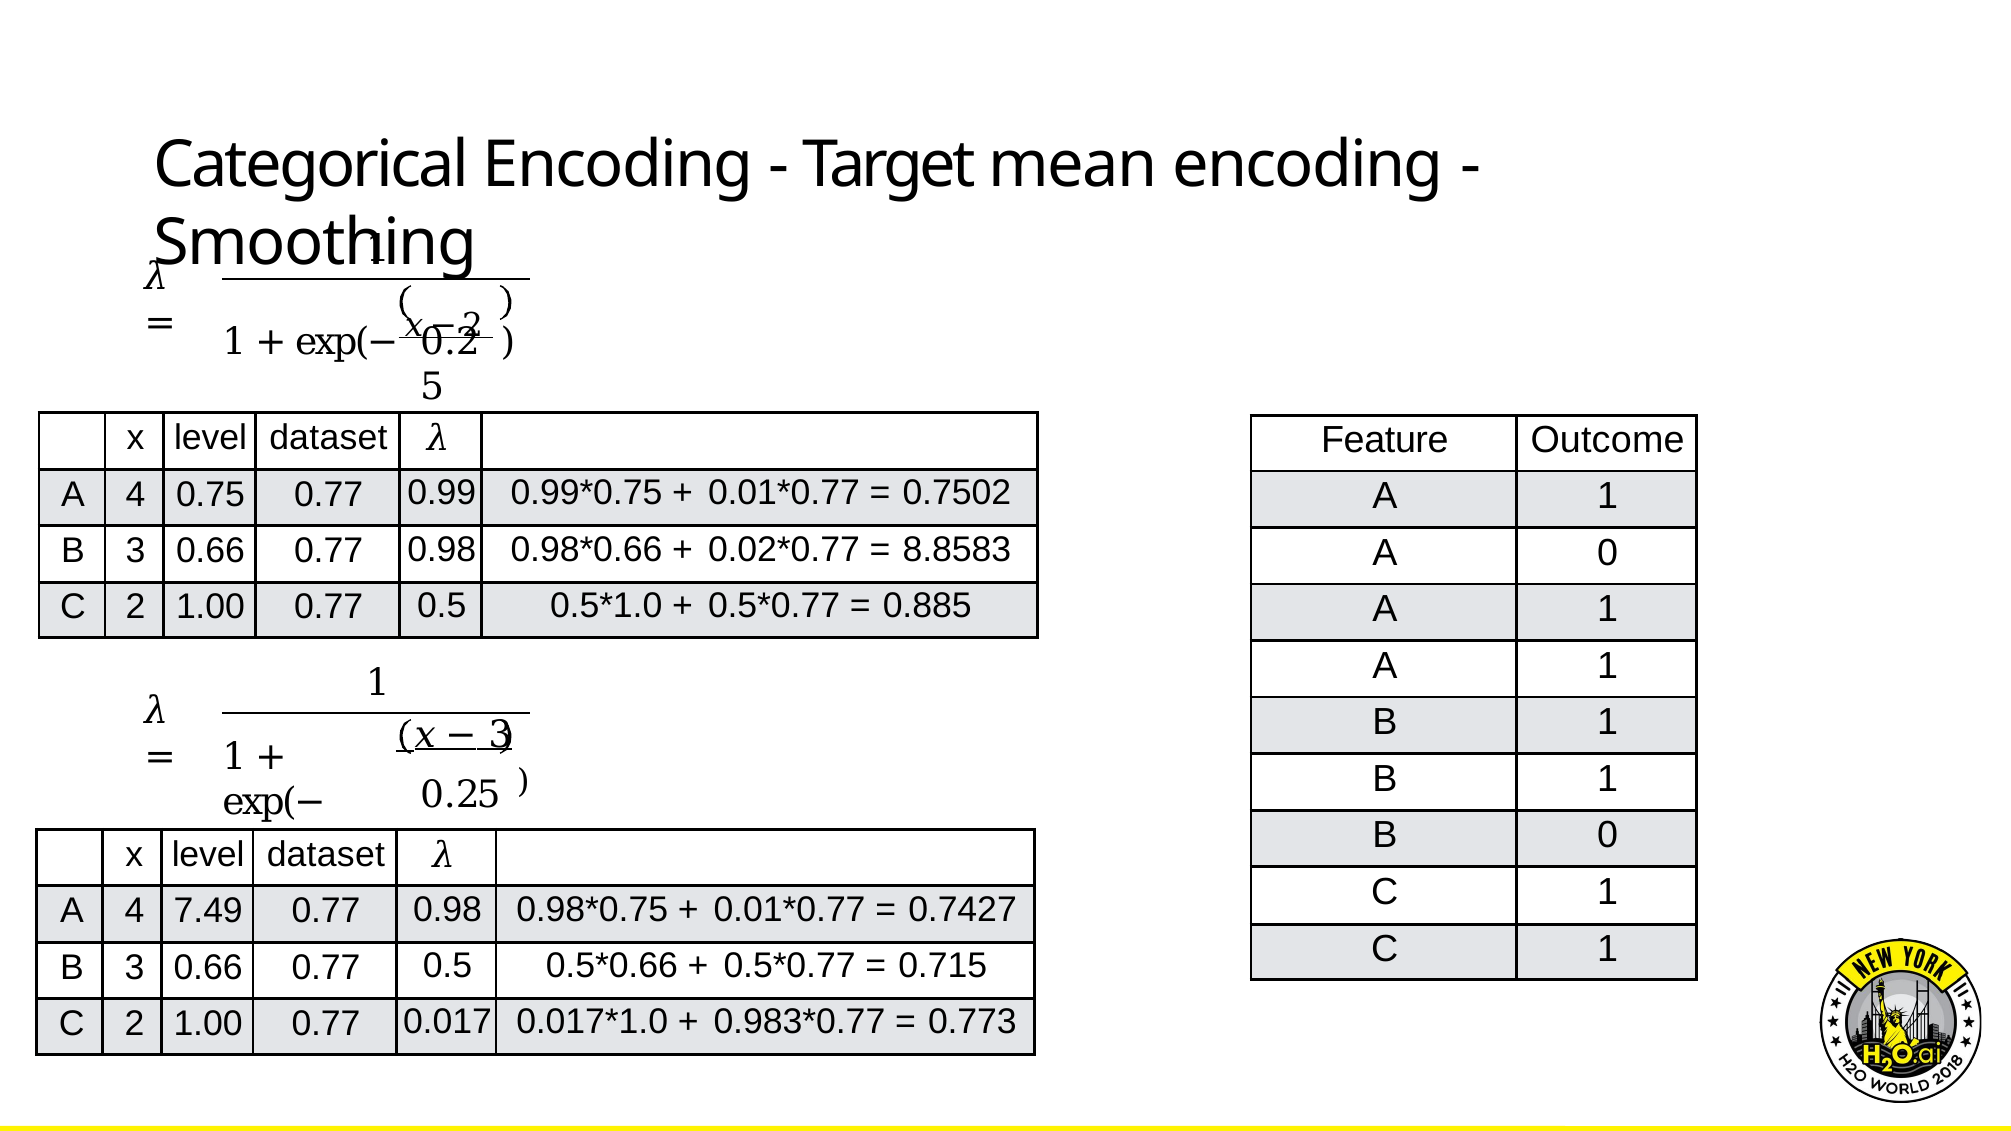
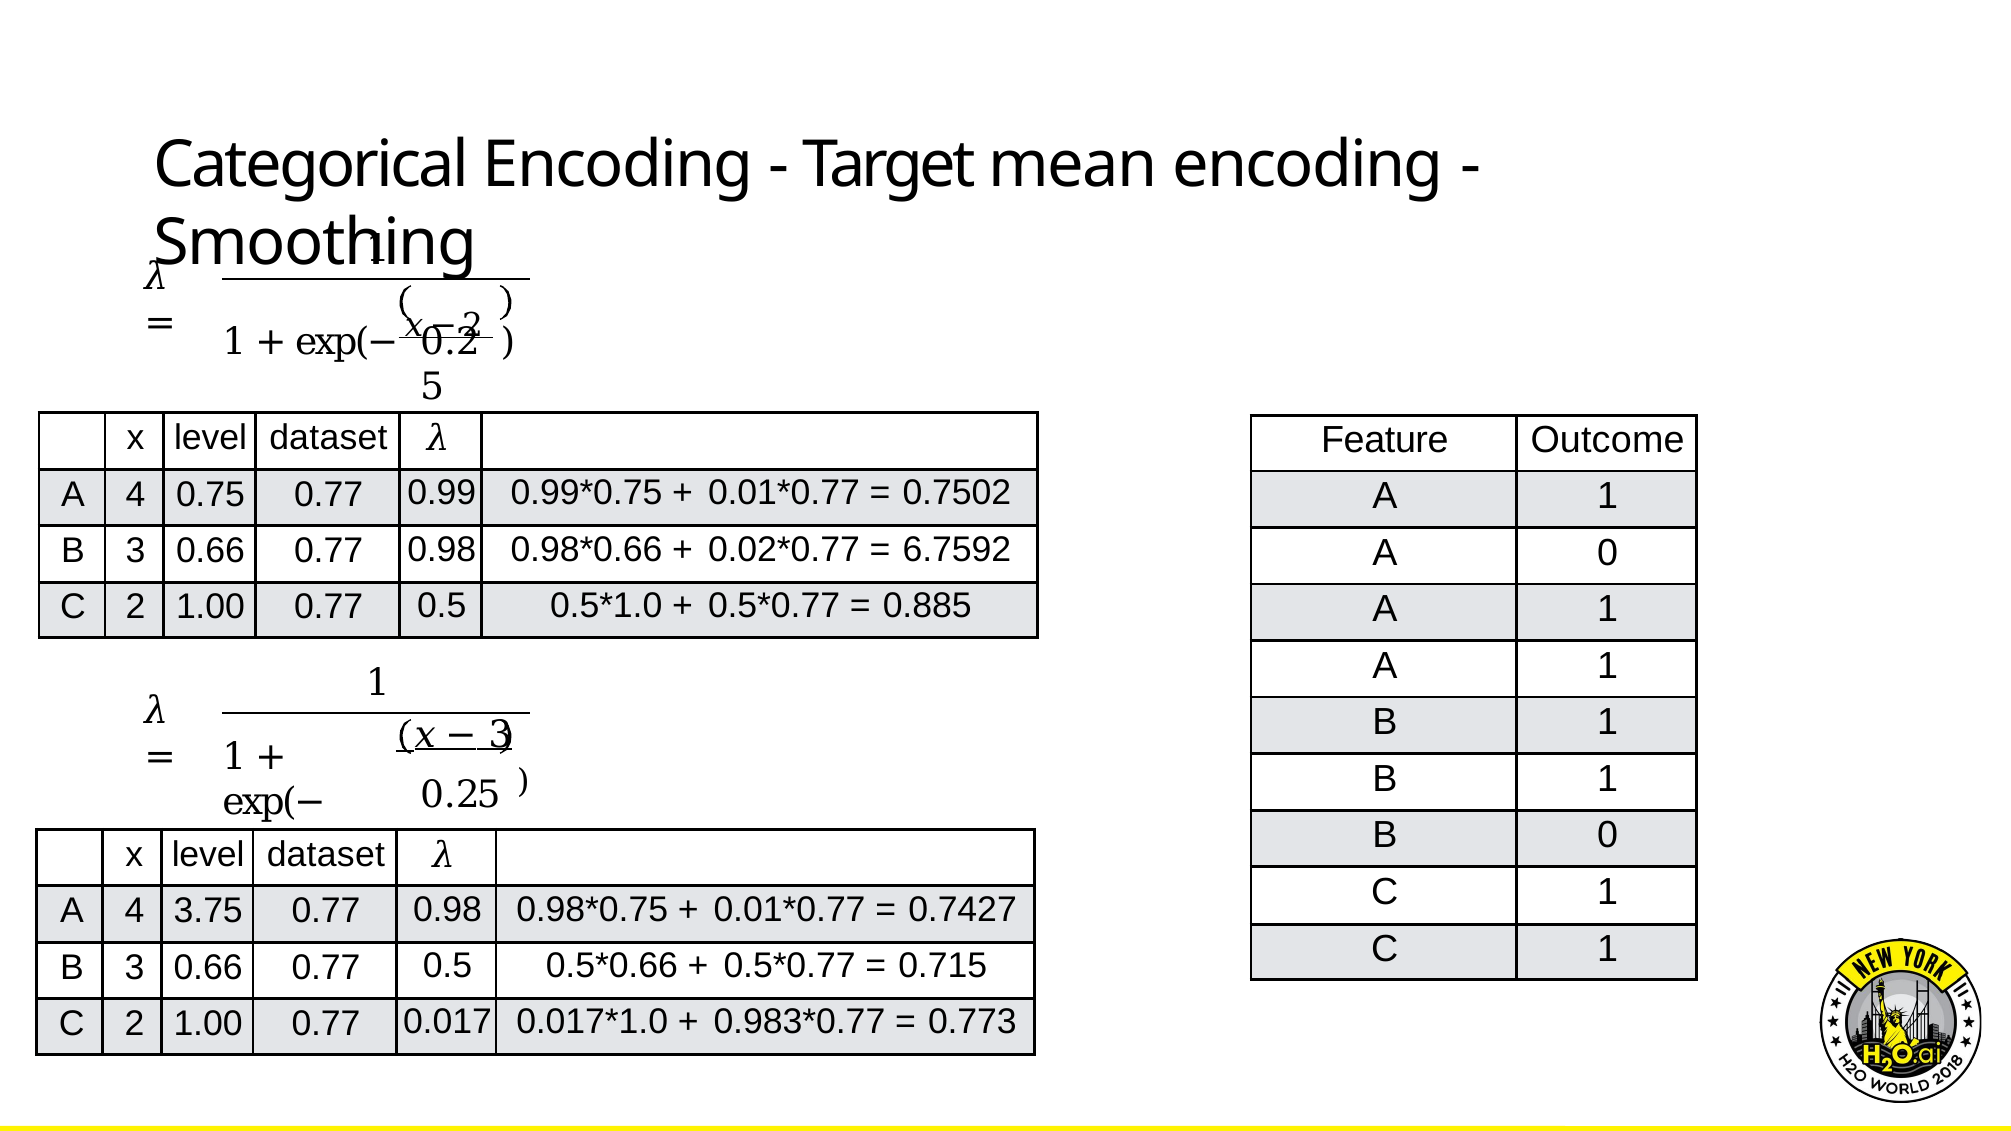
8.8583: 8.8583 -> 6.7592 (957, 550)
7.49: 7.49 -> 3.75 (208, 911)
